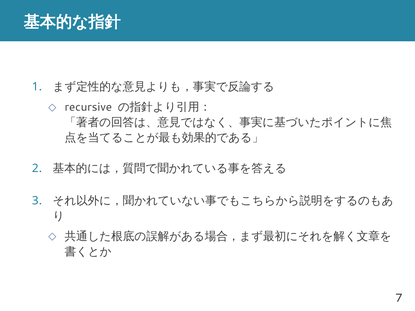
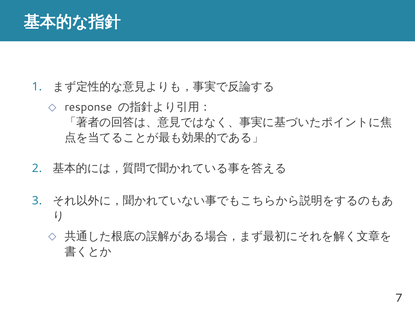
recursive: recursive -> response (88, 107)
